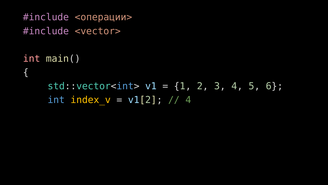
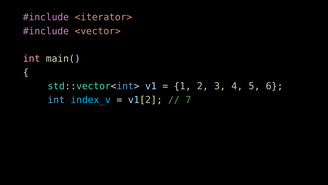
<операции>: <операции> -> <iterator> (103, 17)
index_v colour: yellow -> light blue (91, 100)
4: 4 -> 7 (188, 100)
